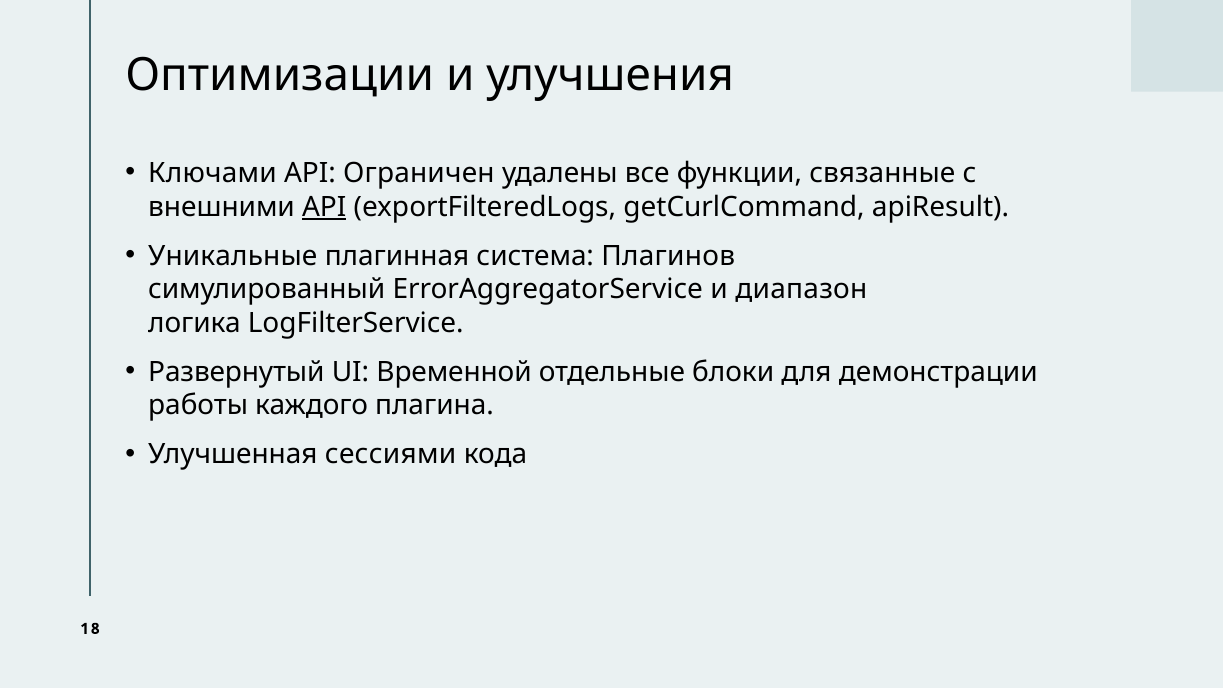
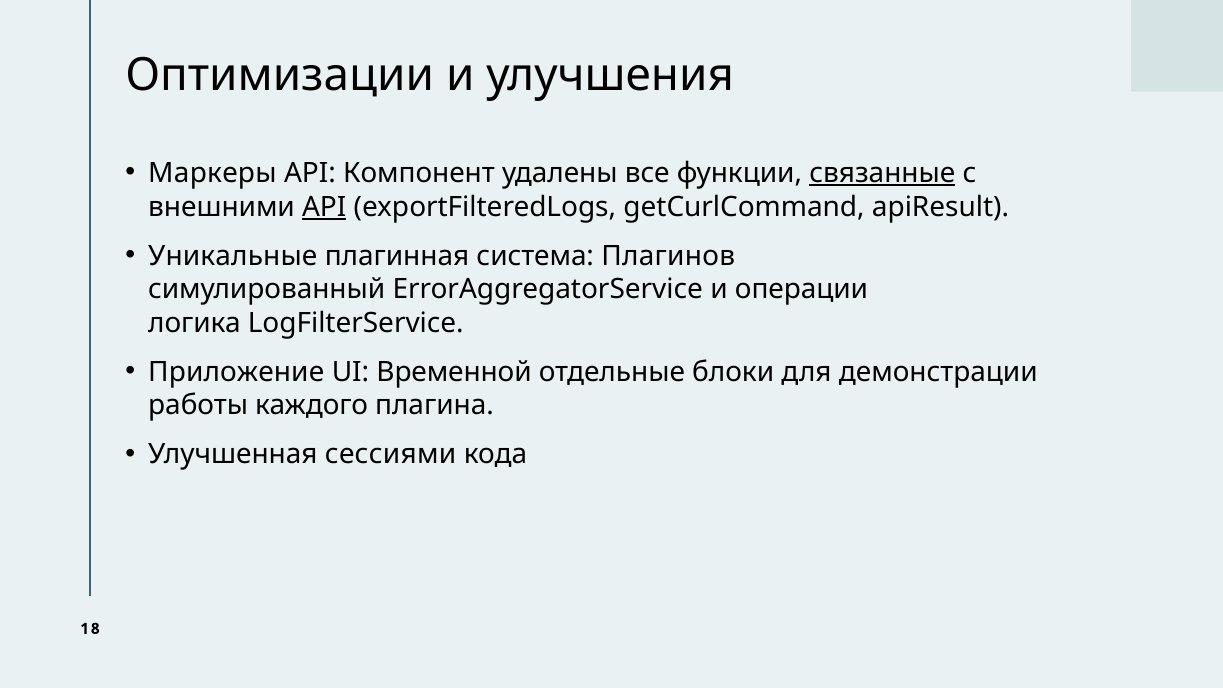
Ключами: Ключами -> Маркеры (212, 173)
Ограничен: Ограничен -> Компонент (419, 173)
связанные underline: none -> present (882, 173)
диапазон: диапазон -> операции (802, 289)
Развернутый: Развернутый -> Приложение (236, 372)
